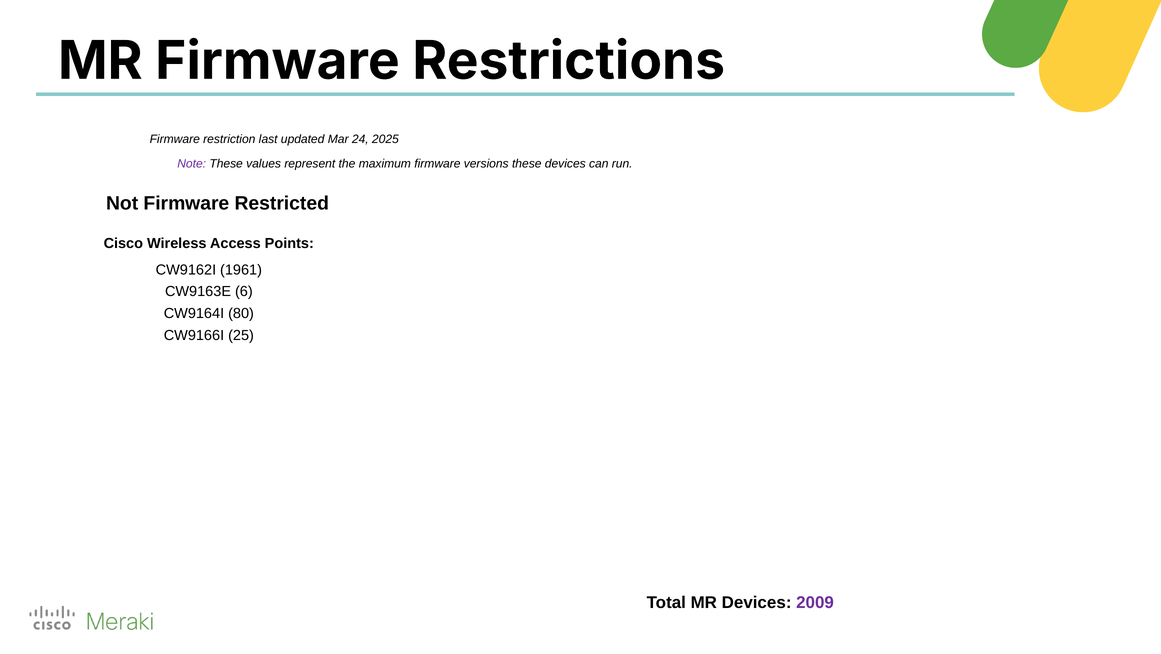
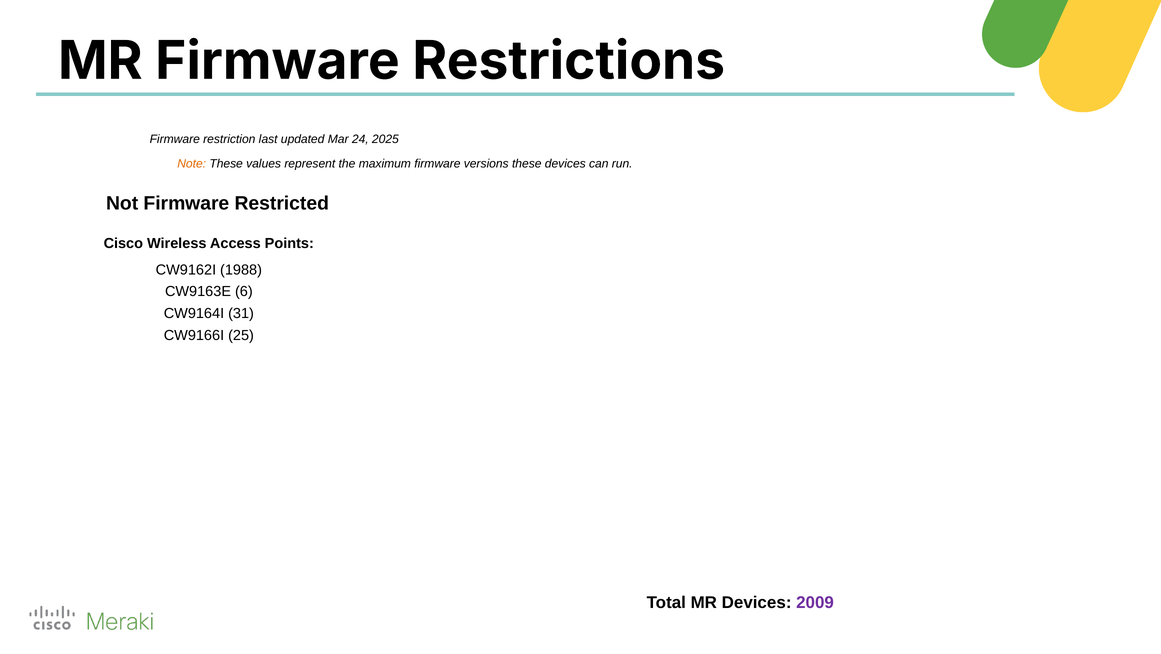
Note colour: purple -> orange (192, 163)
1961: 1961 -> 1988 (241, 270)
80: 80 -> 31 (241, 313)
